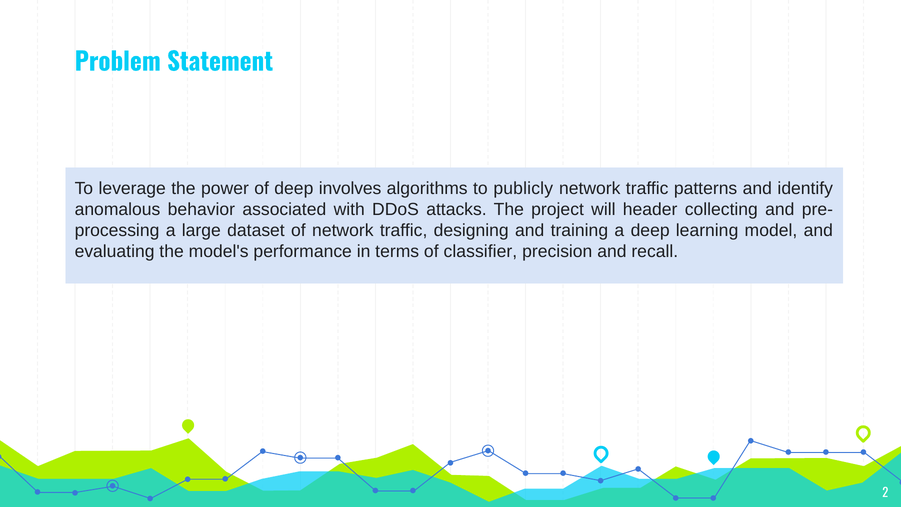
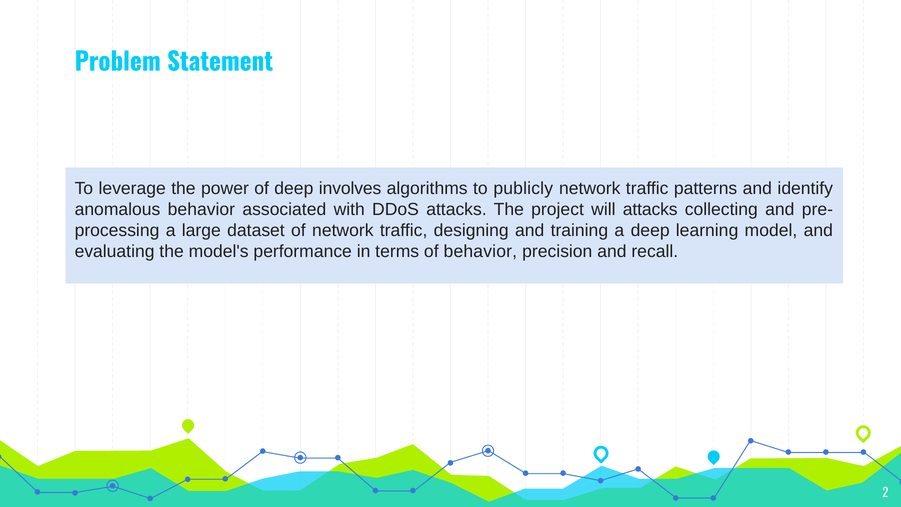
will header: header -> attacks (650, 209)
of classifier: classifier -> behavior (480, 251)
